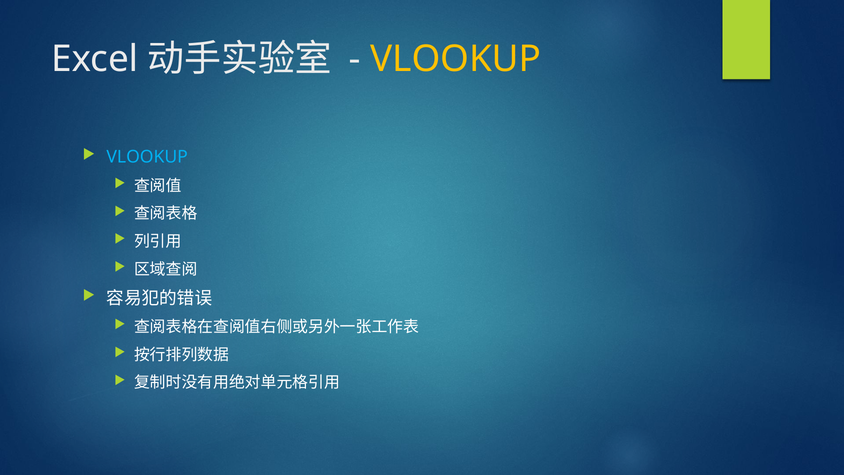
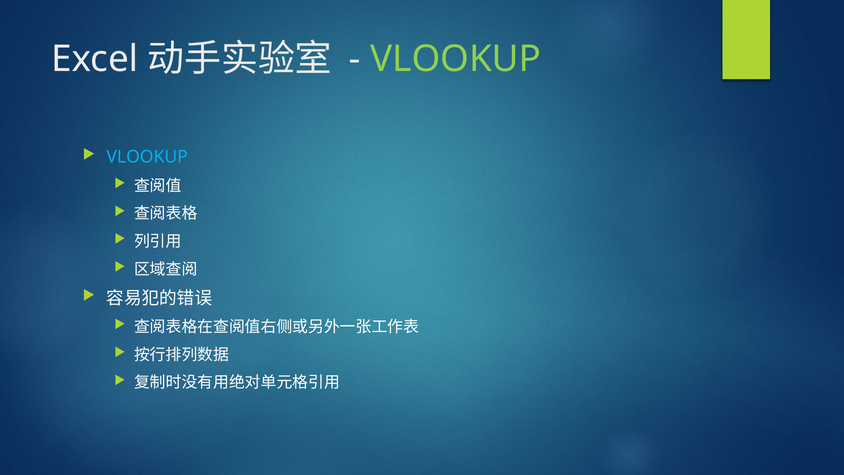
VLOOKUP colour: yellow -> light green (456, 59)
